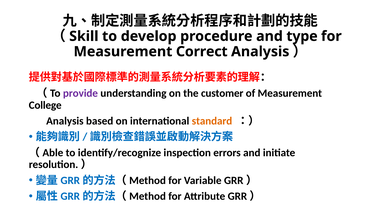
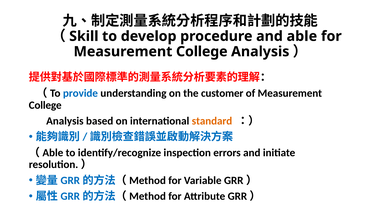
type: type -> able (302, 36)
Correct: Correct -> College (202, 51)
provide colour: purple -> blue (80, 93)
